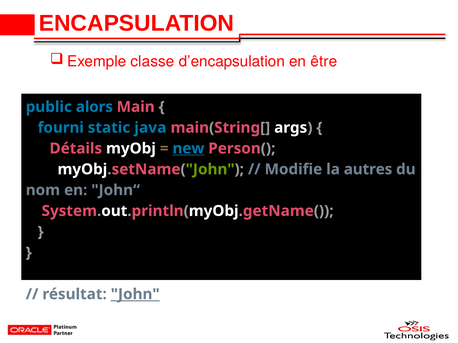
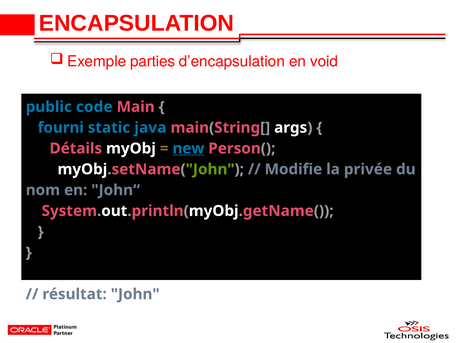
classe: classe -> parties (153, 62)
être: être -> void (324, 62)
alors: alors -> code (94, 107)
autres: autres -> privée (368, 170)
John underline: present -> none (135, 295)
